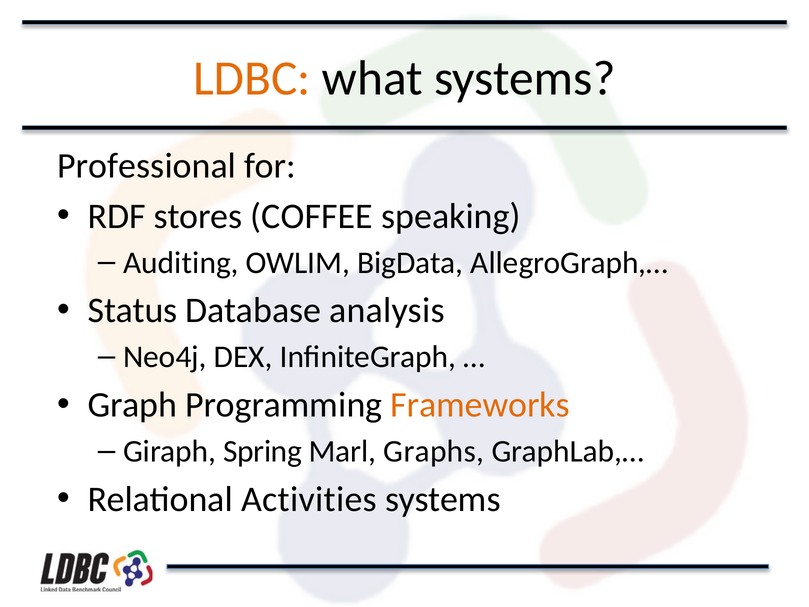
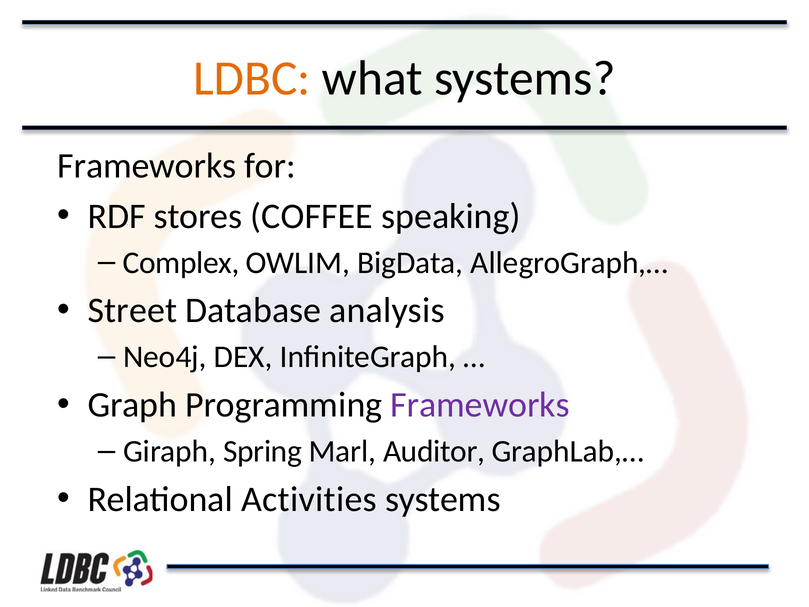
Professional: Professional -> Frameworks (147, 166)
Auditing: Auditing -> Complex (181, 263)
Status: Status -> Street (132, 310)
Frameworks colour: orange -> purple (480, 405)
Graphs: Graphs -> Auditor (434, 451)
